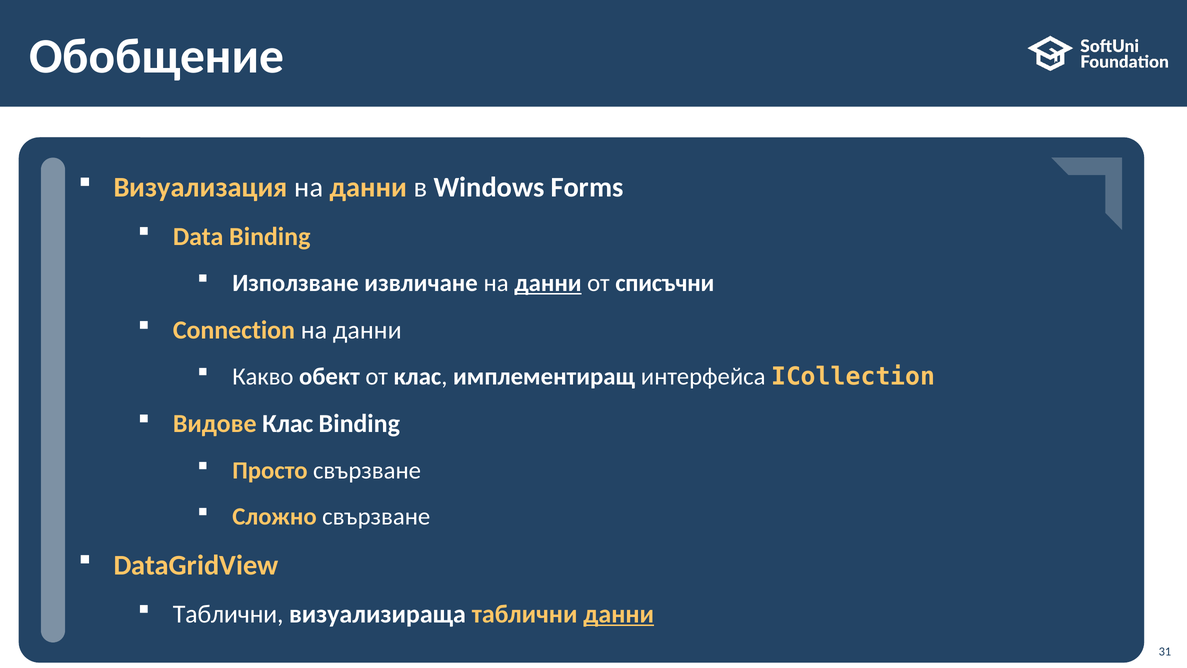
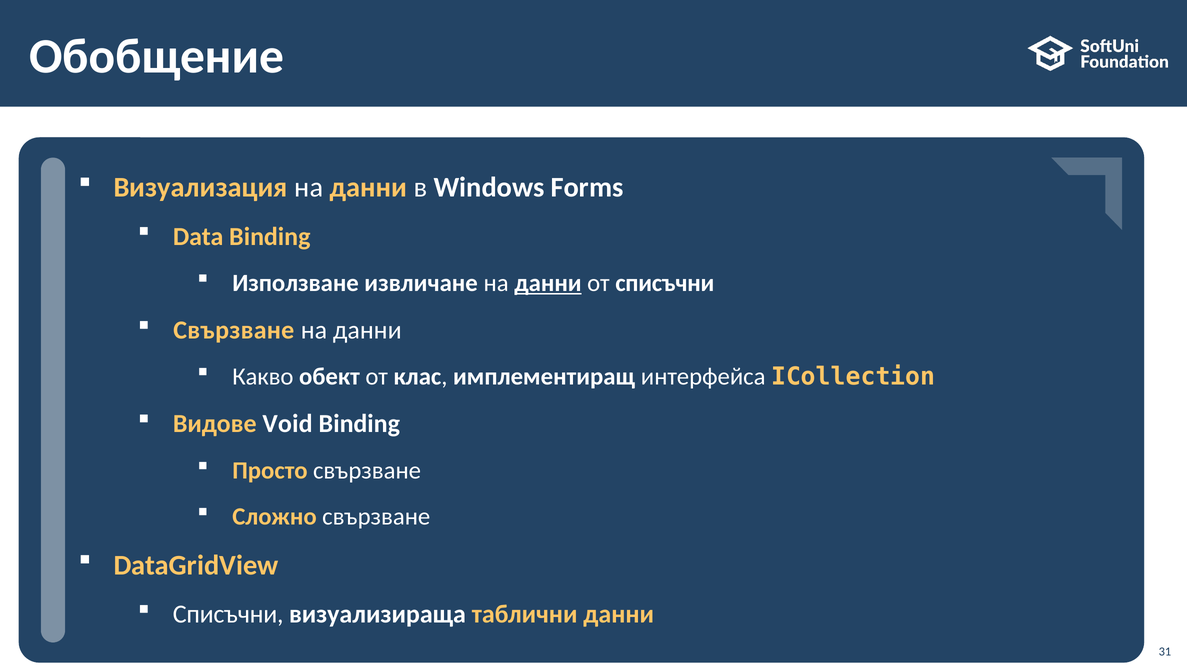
Connection: Connection -> Свързване (234, 330)
Видове Клас: Клас -> Void (288, 424)
Таблични: Таблични -> Списъчни (228, 614)
данни underline: present -> none (619, 614)
